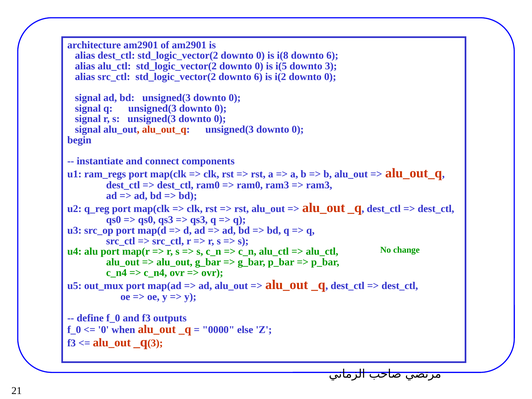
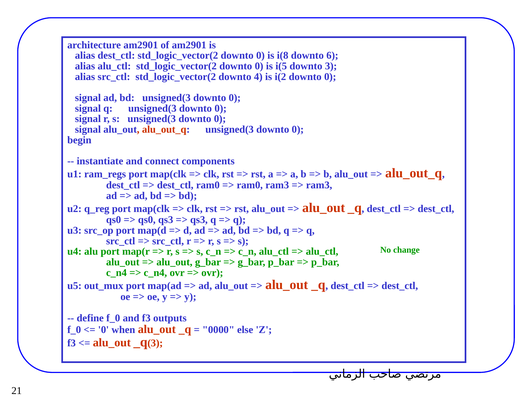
std_logic_vector(2 downto 6: 6 -> 4 (258, 77)
